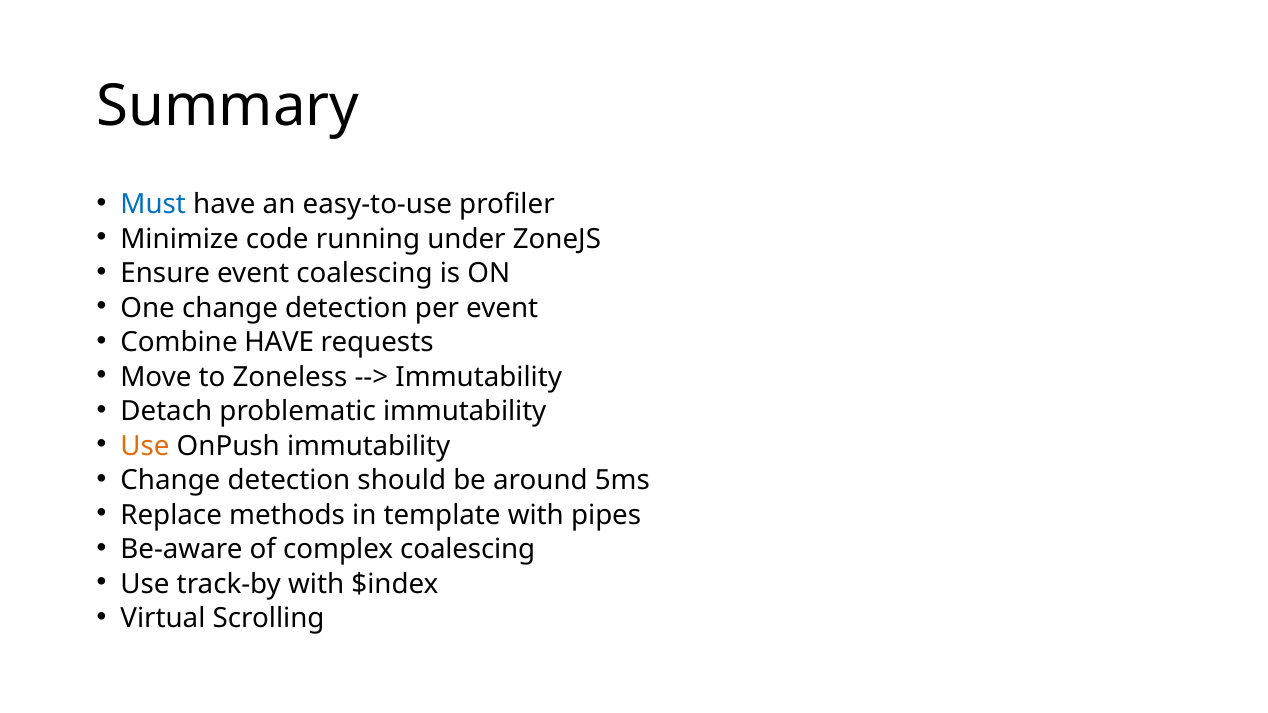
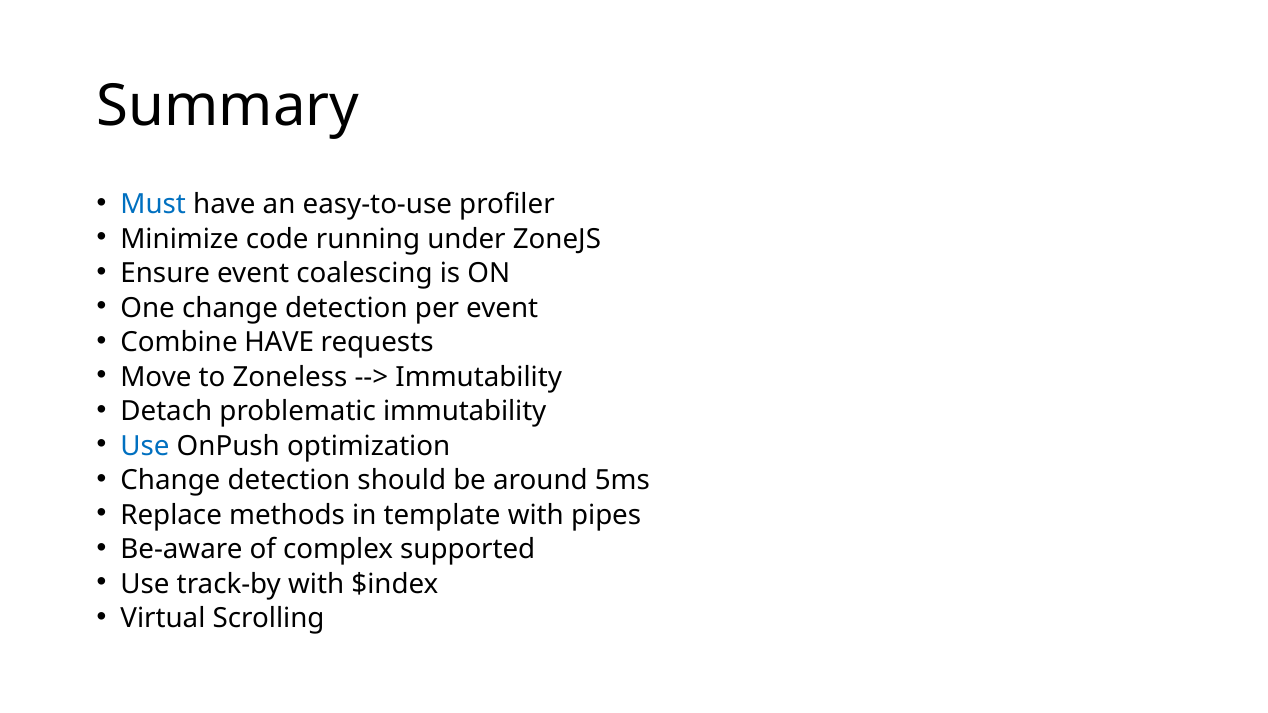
Use colour: orange -> blue (145, 446)
OnPush immutability: immutability -> optimization (369, 446)
complex coalescing: coalescing -> supported (468, 550)
